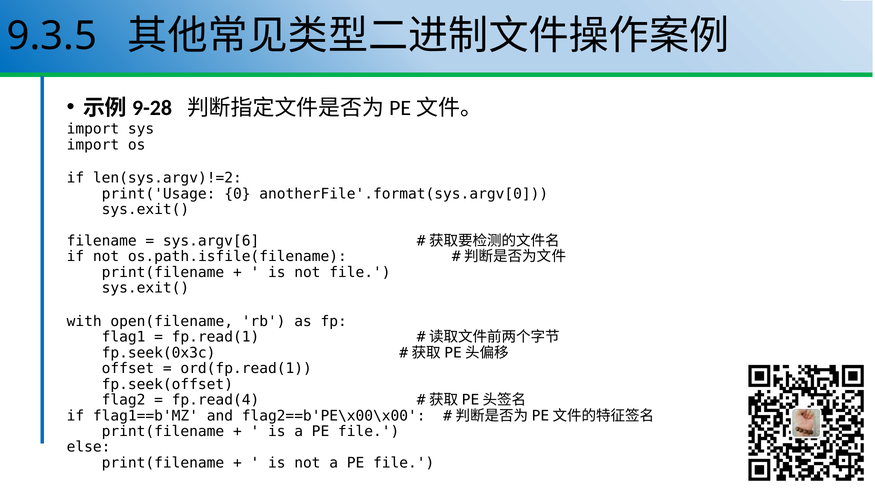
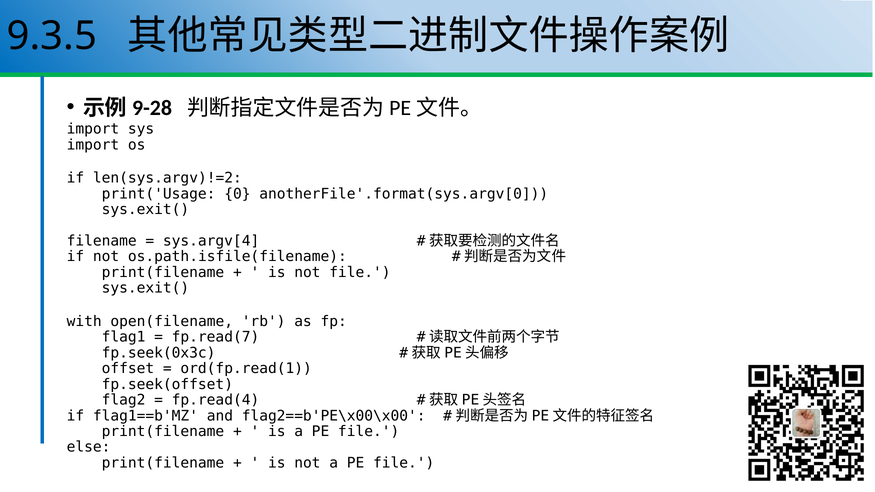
sys.argv[6: sys.argv[6 -> sys.argv[4 (211, 241)
fp.read(1: fp.read(1 -> fp.read(7 (216, 337)
